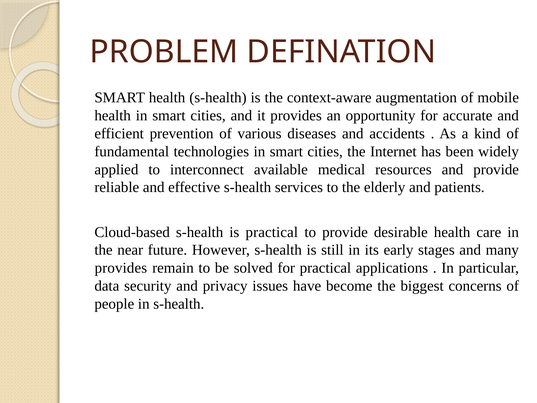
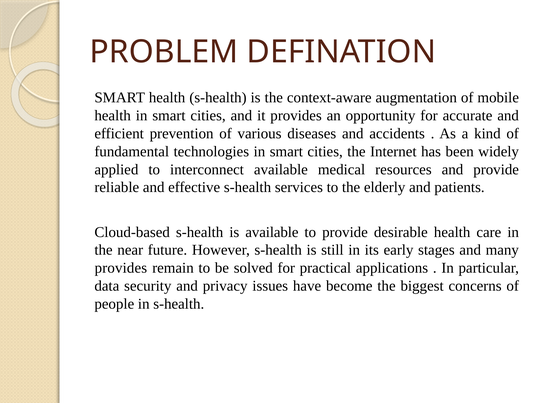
is practical: practical -> available (272, 232)
